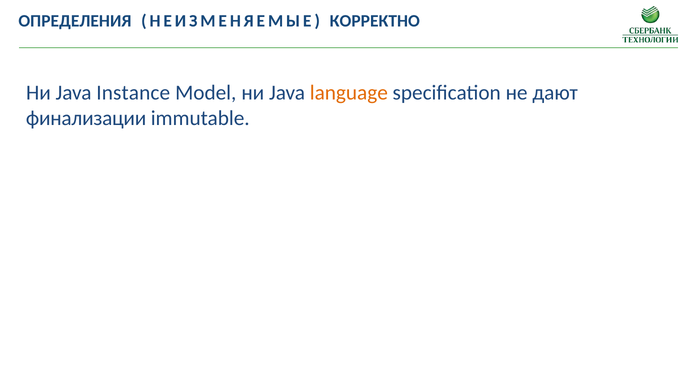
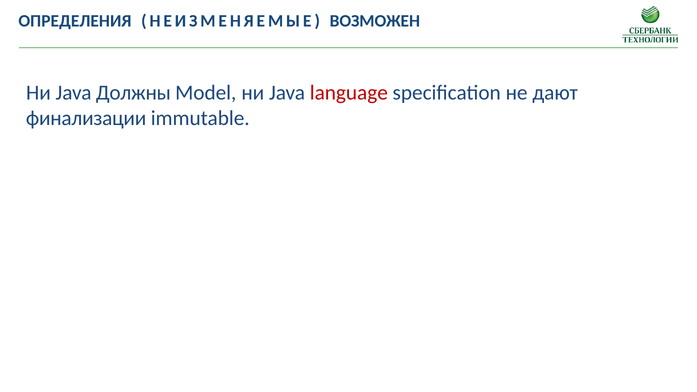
КОРРЕКТНО: КОРРЕКТНО -> ВОЗМОЖЕН (375, 21)
Instance: Instance -> Должны (133, 93)
language colour: orange -> red (349, 93)
